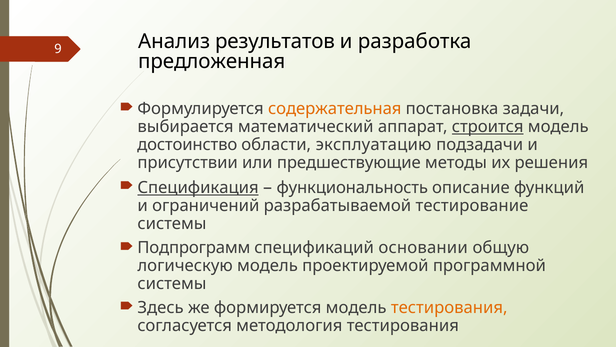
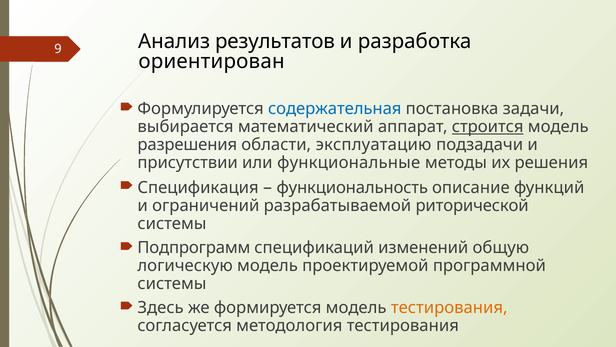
предложенная: предложенная -> ориентирован (212, 61)
содержательная colour: orange -> blue (335, 108)
достоинство: достоинство -> разрешения (187, 144)
предшествующие: предшествующие -> функциональные (349, 162)
Спецификация underline: present -> none (198, 188)
тестирование: тестирование -> риторической (472, 206)
основании: основании -> изменений (423, 247)
